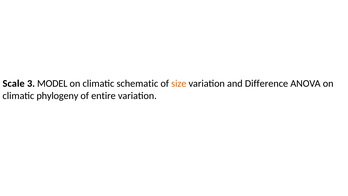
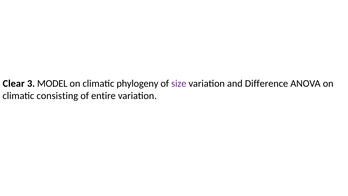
Scale: Scale -> Clear (14, 83)
schematic: schematic -> phylogeny (137, 83)
size colour: orange -> purple (179, 83)
phylogeny: phylogeny -> consisting (57, 96)
